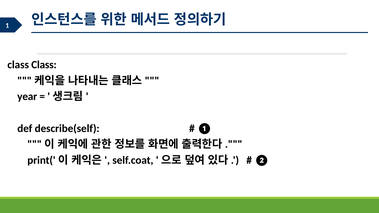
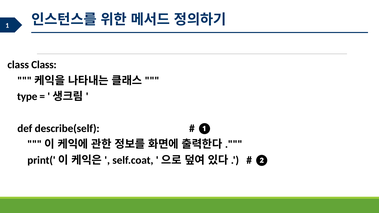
year: year -> type (27, 97)
